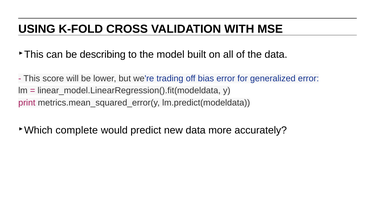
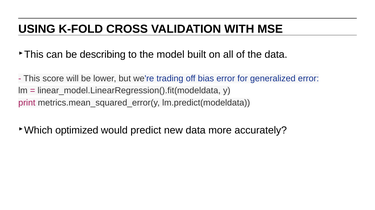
complete: complete -> optimized (77, 131)
